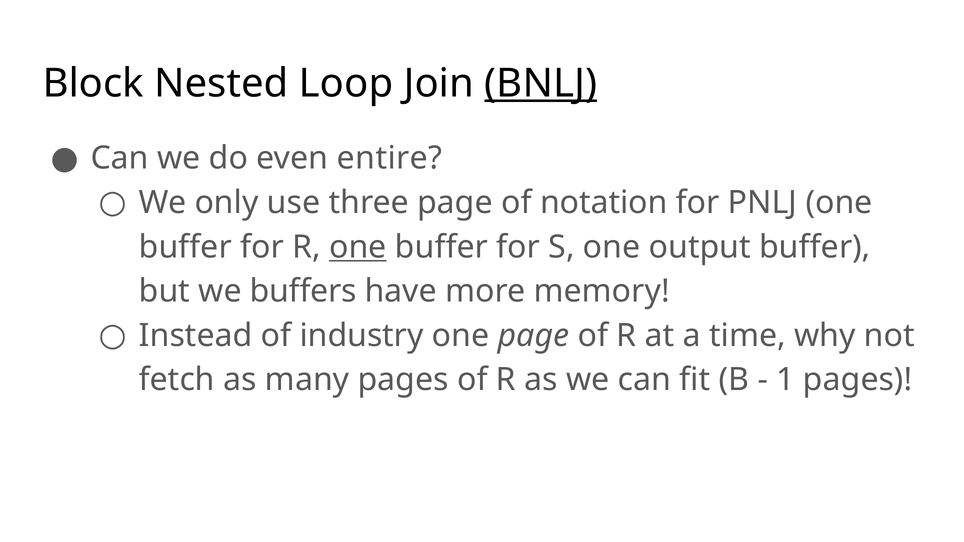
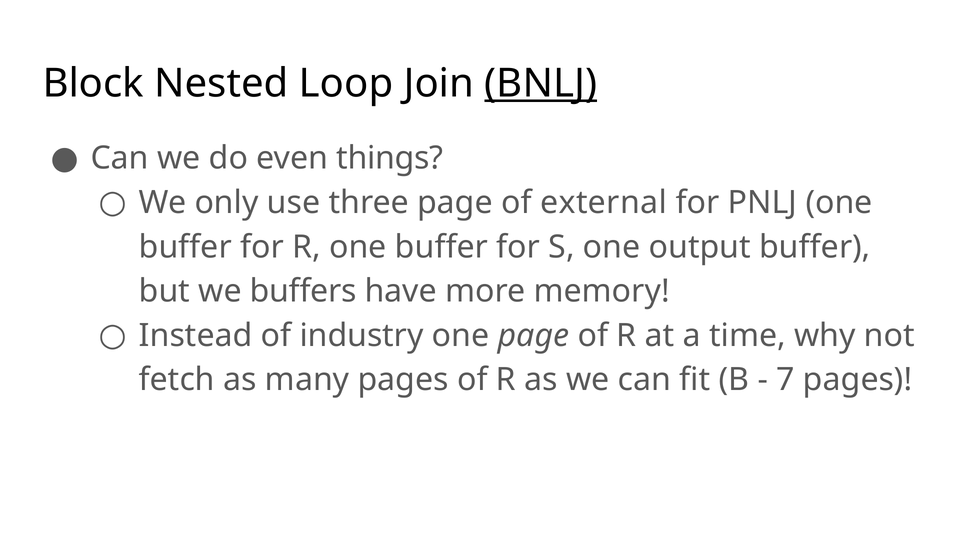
entire: entire -> things (390, 158)
notation: notation -> external (604, 203)
one underline: present -> none (358, 247)
1: 1 -> 7 (785, 380)
